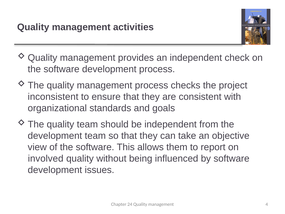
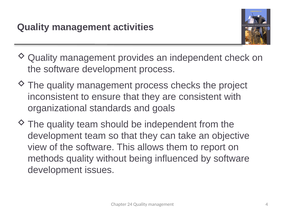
involved: involved -> methods (46, 158)
